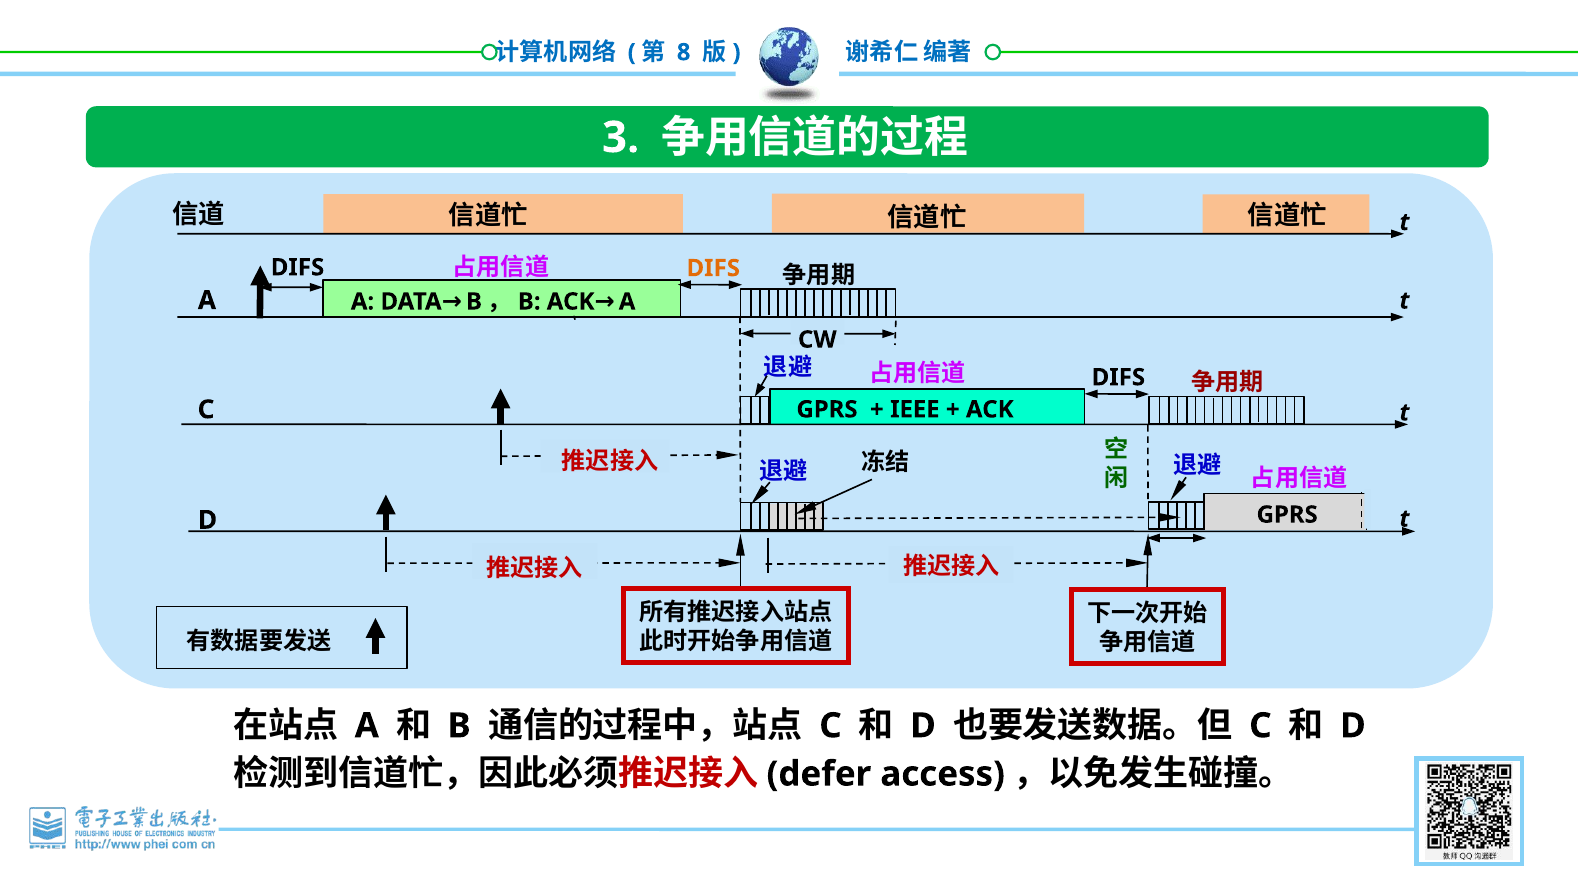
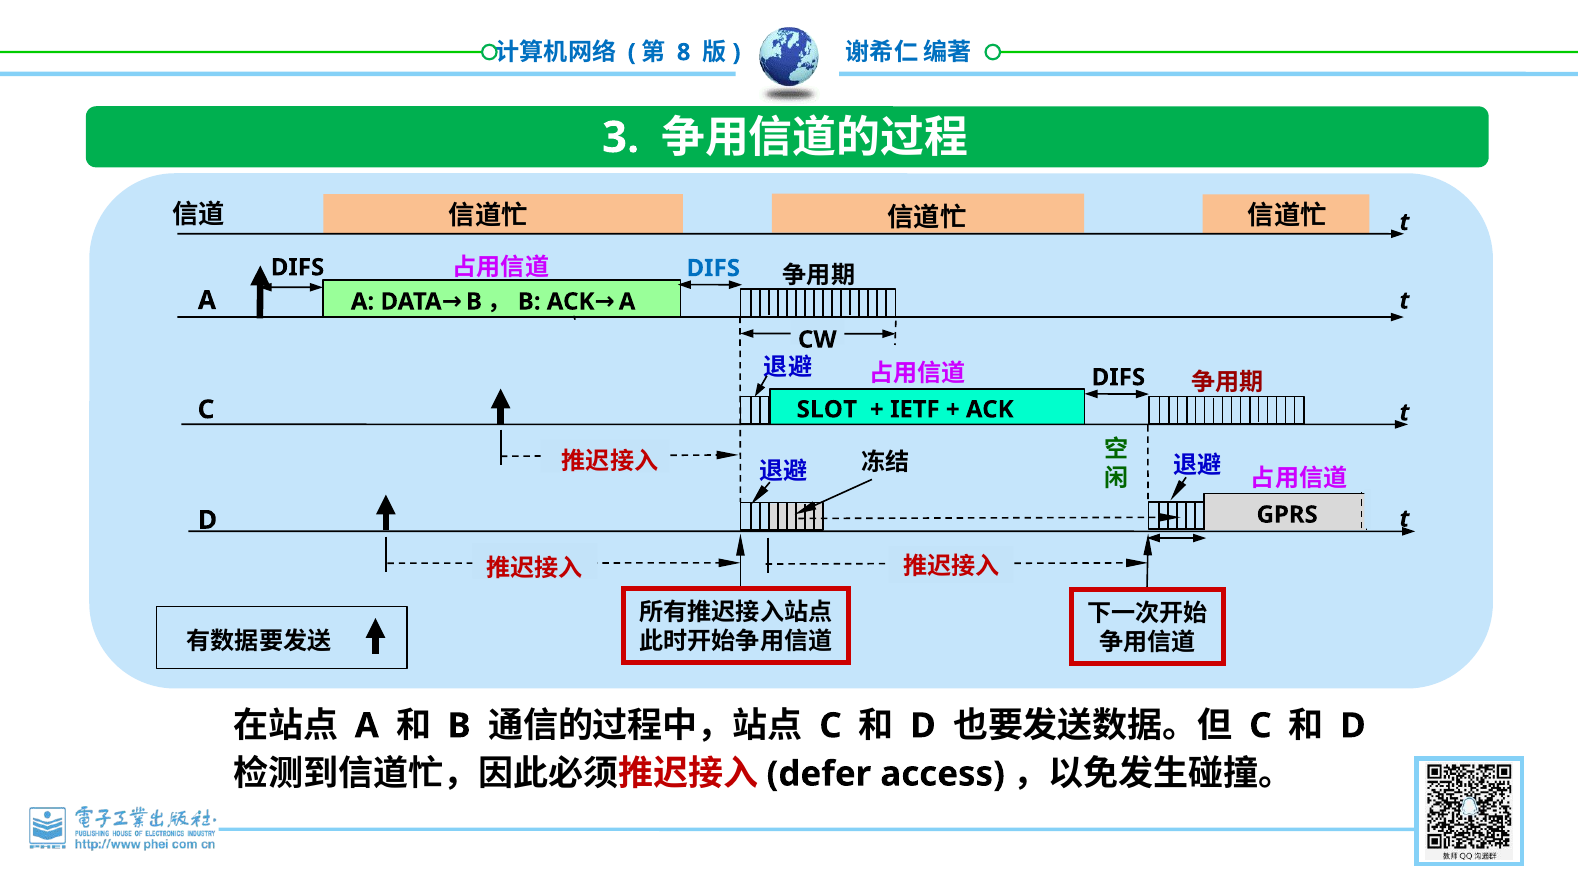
DIFS colour: orange -> blue (713, 268)
C GPRS: GPRS -> SLOT (827, 409)
IEEE: IEEE -> IETF (915, 409)
